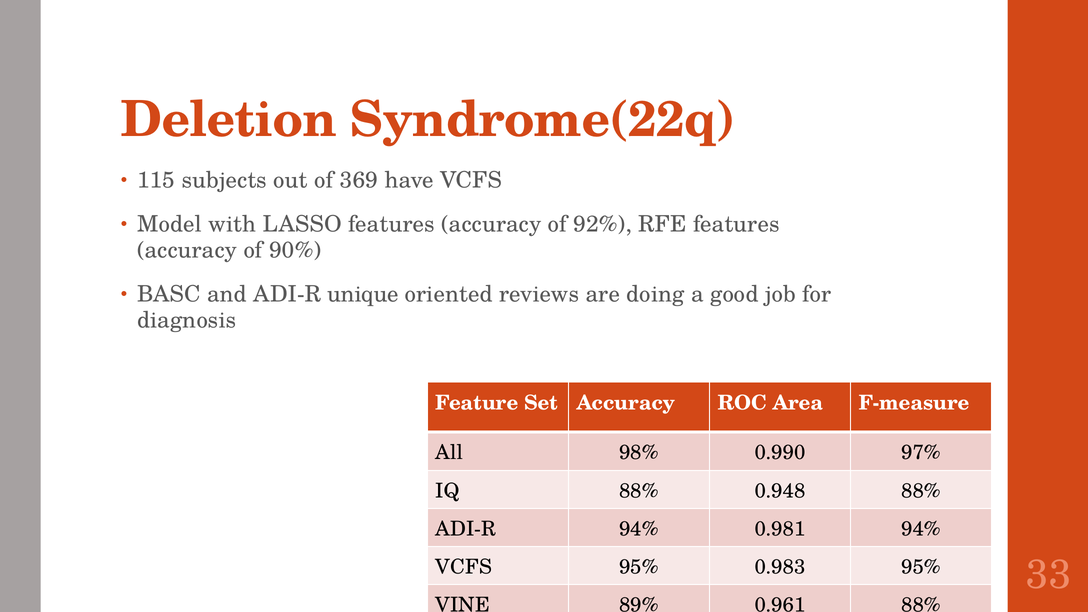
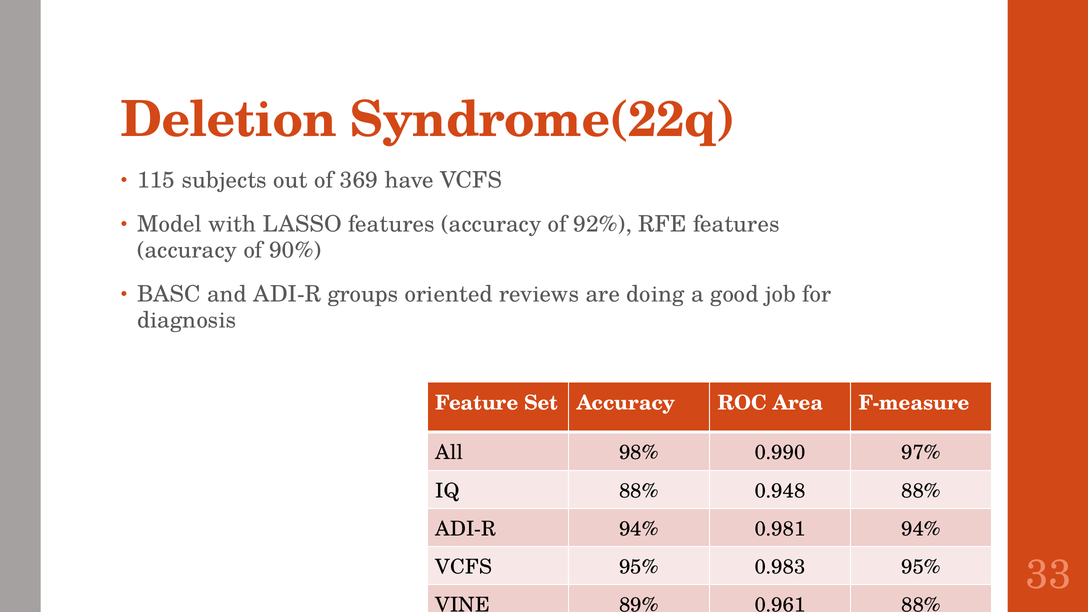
unique: unique -> groups (363, 294)
